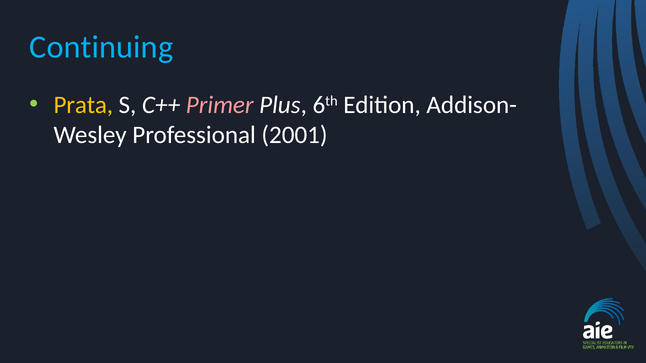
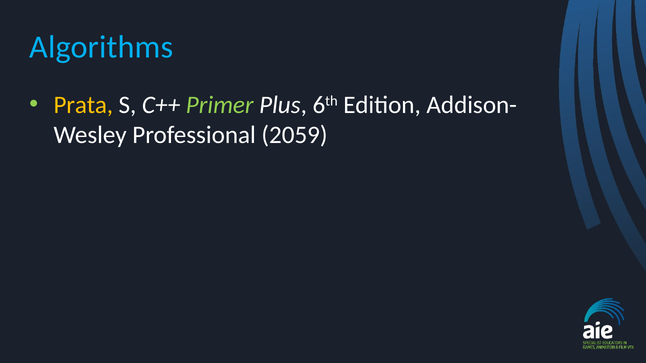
Continuing: Continuing -> Algorithms (101, 47)
Primer colour: pink -> light green (220, 105)
2001: 2001 -> 2059 (295, 135)
